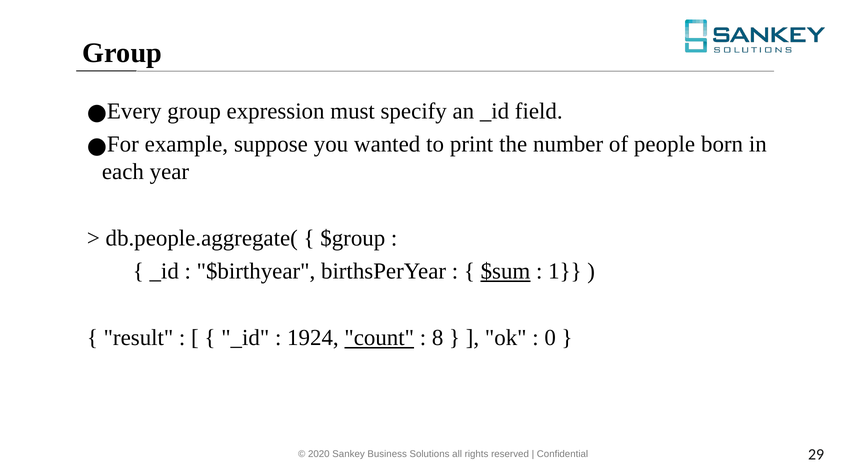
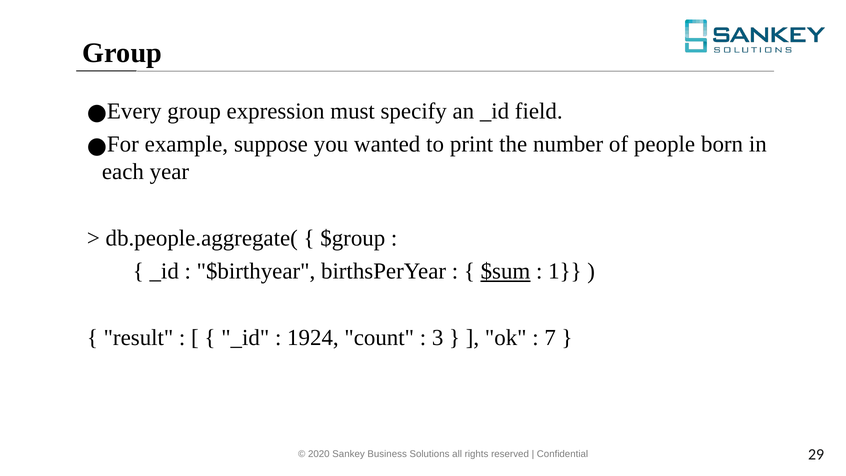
count underline: present -> none (379, 338)
8: 8 -> 3 (438, 338)
0: 0 -> 7 (550, 338)
